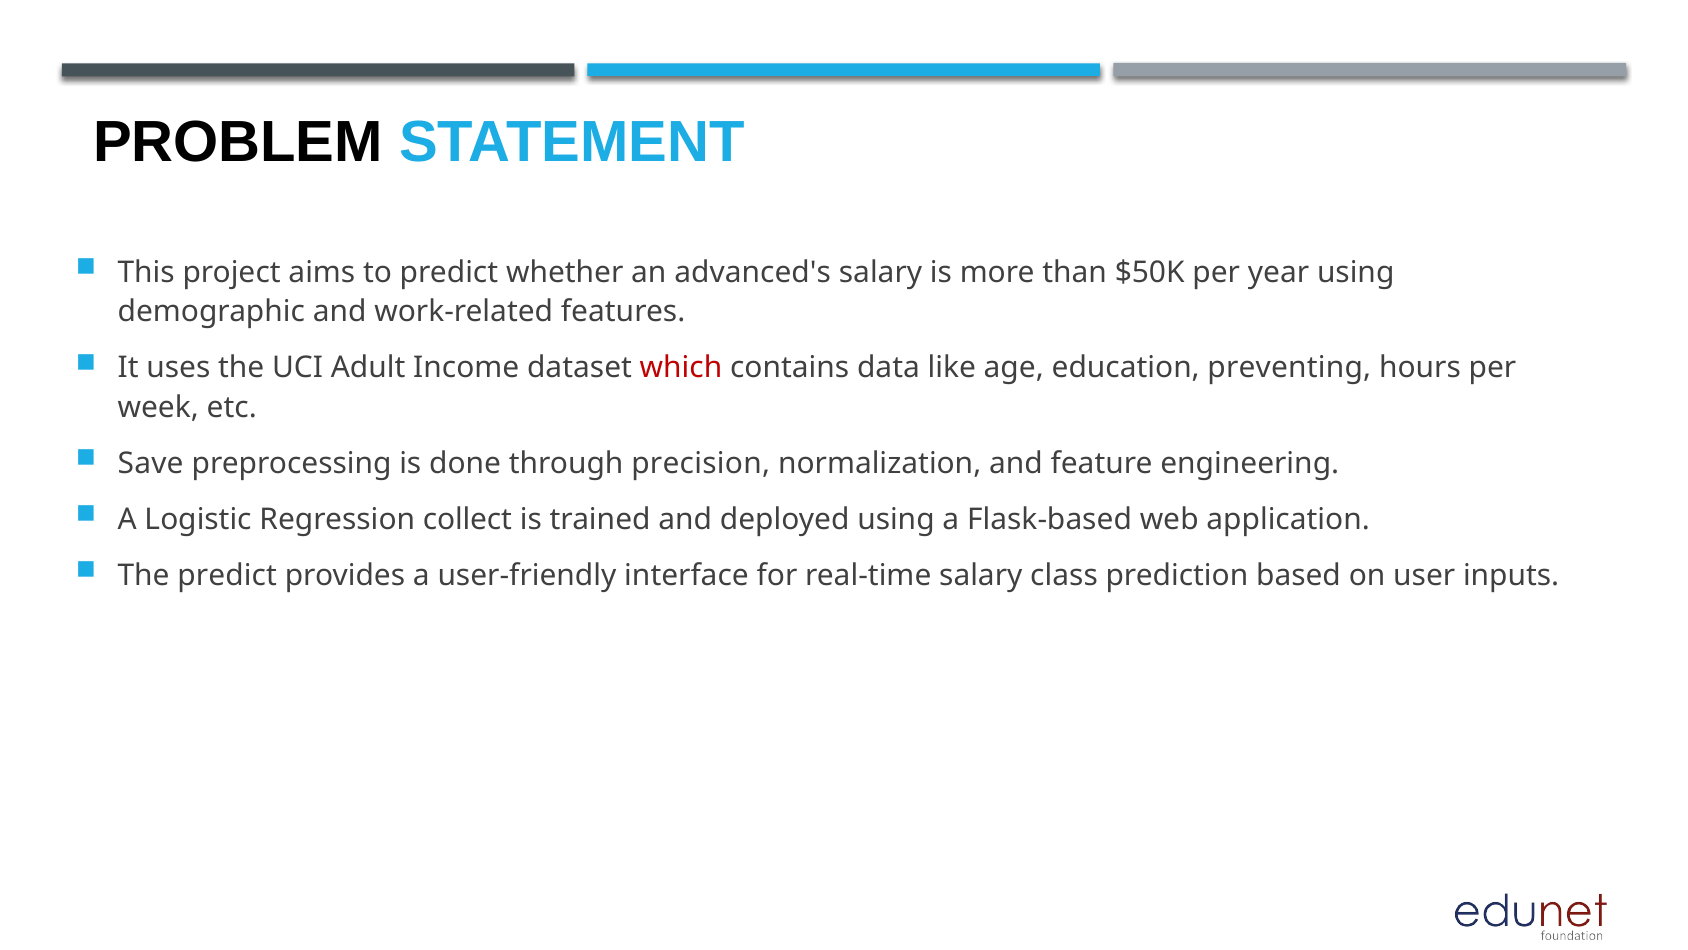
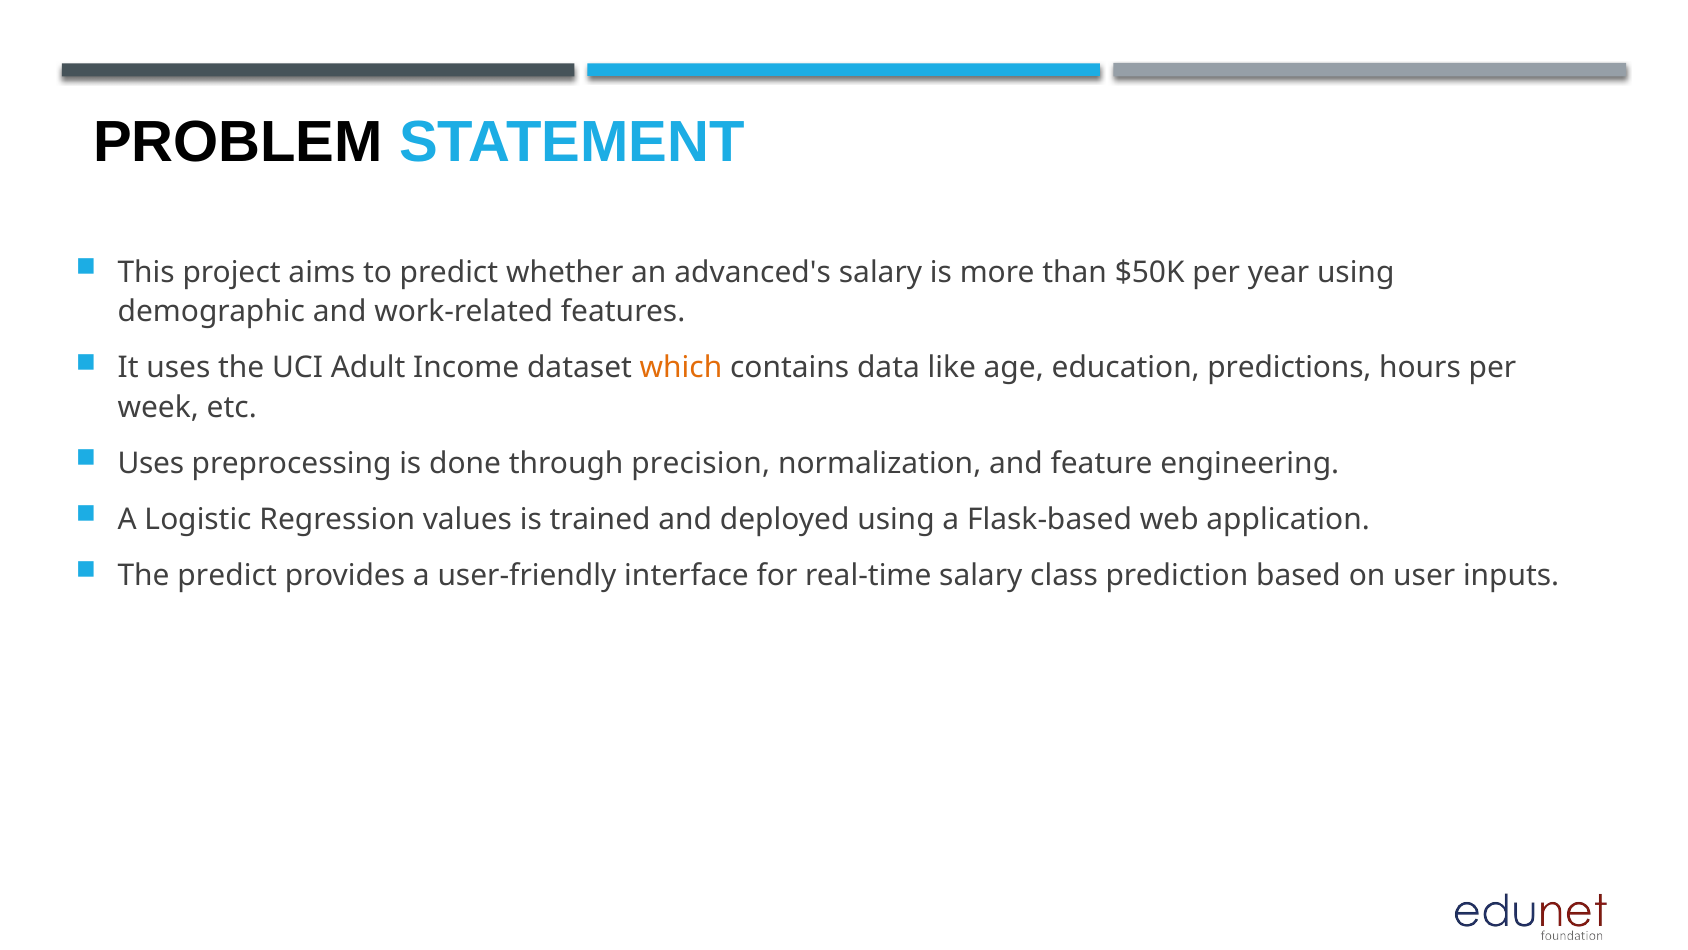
which colour: red -> orange (681, 368)
preventing: preventing -> predictions (1289, 368)
Save: Save -> Uses (151, 463)
collect: collect -> values (467, 519)
